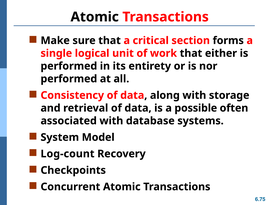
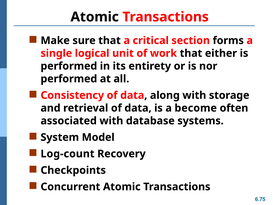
possible: possible -> become (196, 108)
